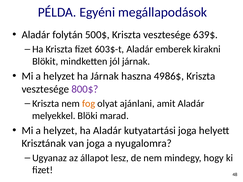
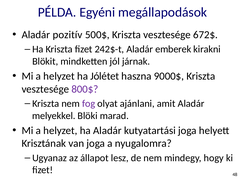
folytán: folytán -> pozitív (68, 35)
639$: 639$ -> 672$ (205, 35)
603$-t: 603$-t -> 242$-t (109, 49)
ha Járnak: Járnak -> Jólétet (105, 76)
4986$: 4986$ -> 9000$ (169, 76)
fog colour: orange -> purple (89, 104)
